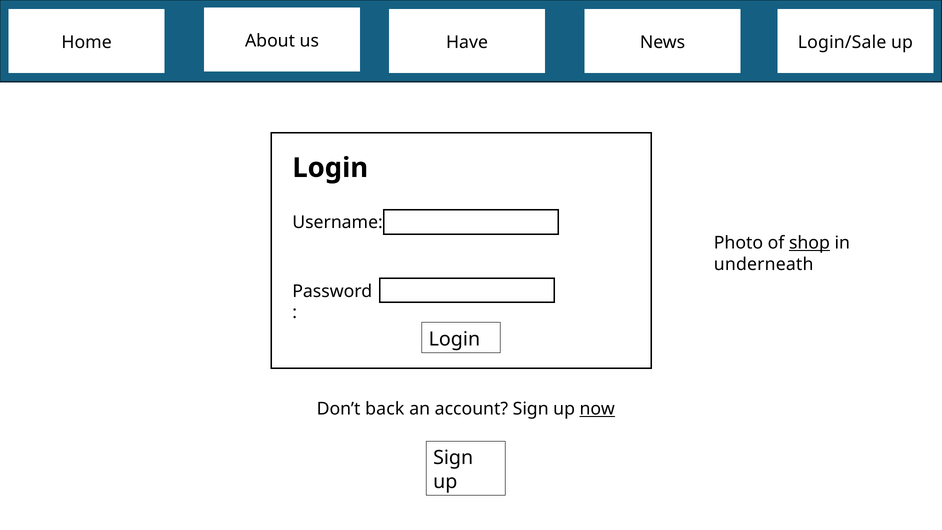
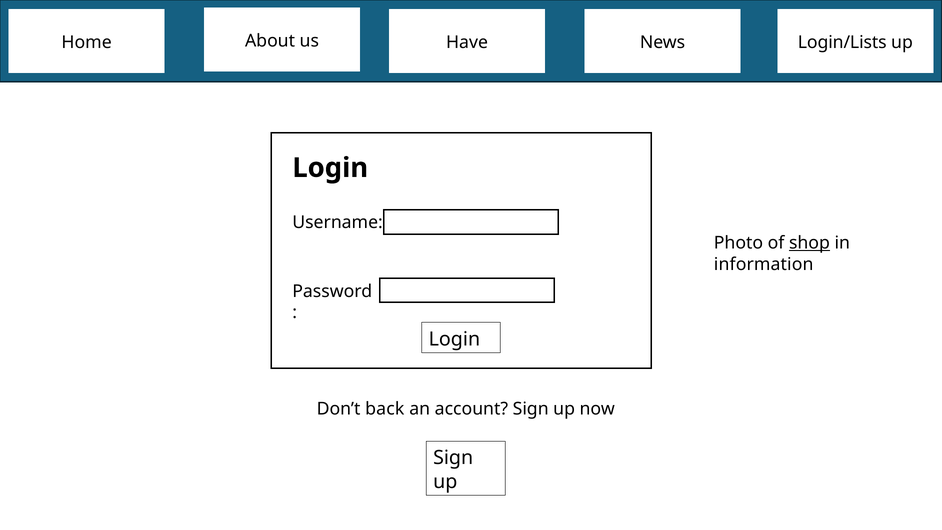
Login/Sale: Login/Sale -> Login/Lists (842, 42)
underneath: underneath -> information (764, 264)
now underline: present -> none (597, 409)
